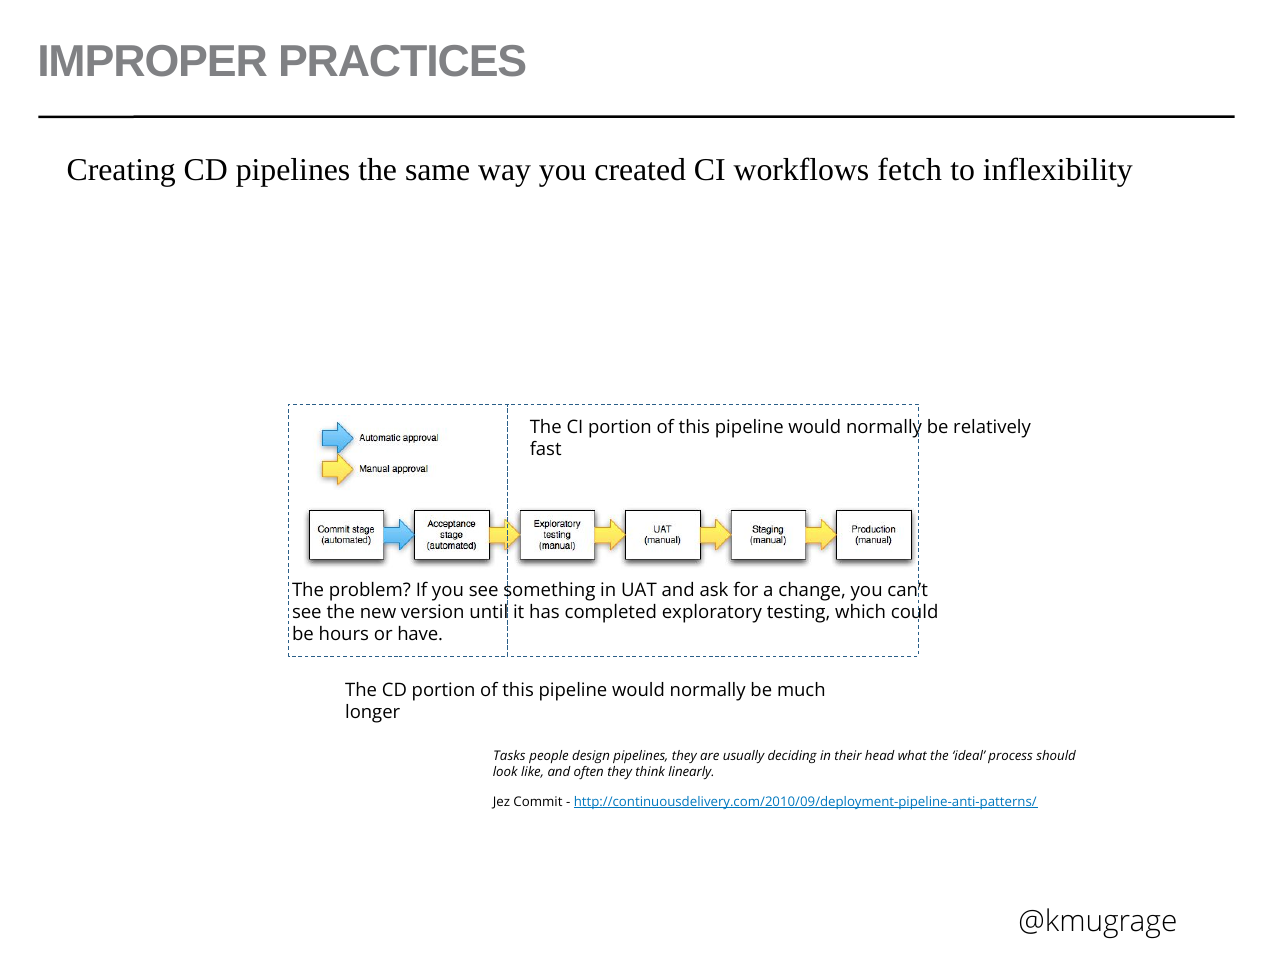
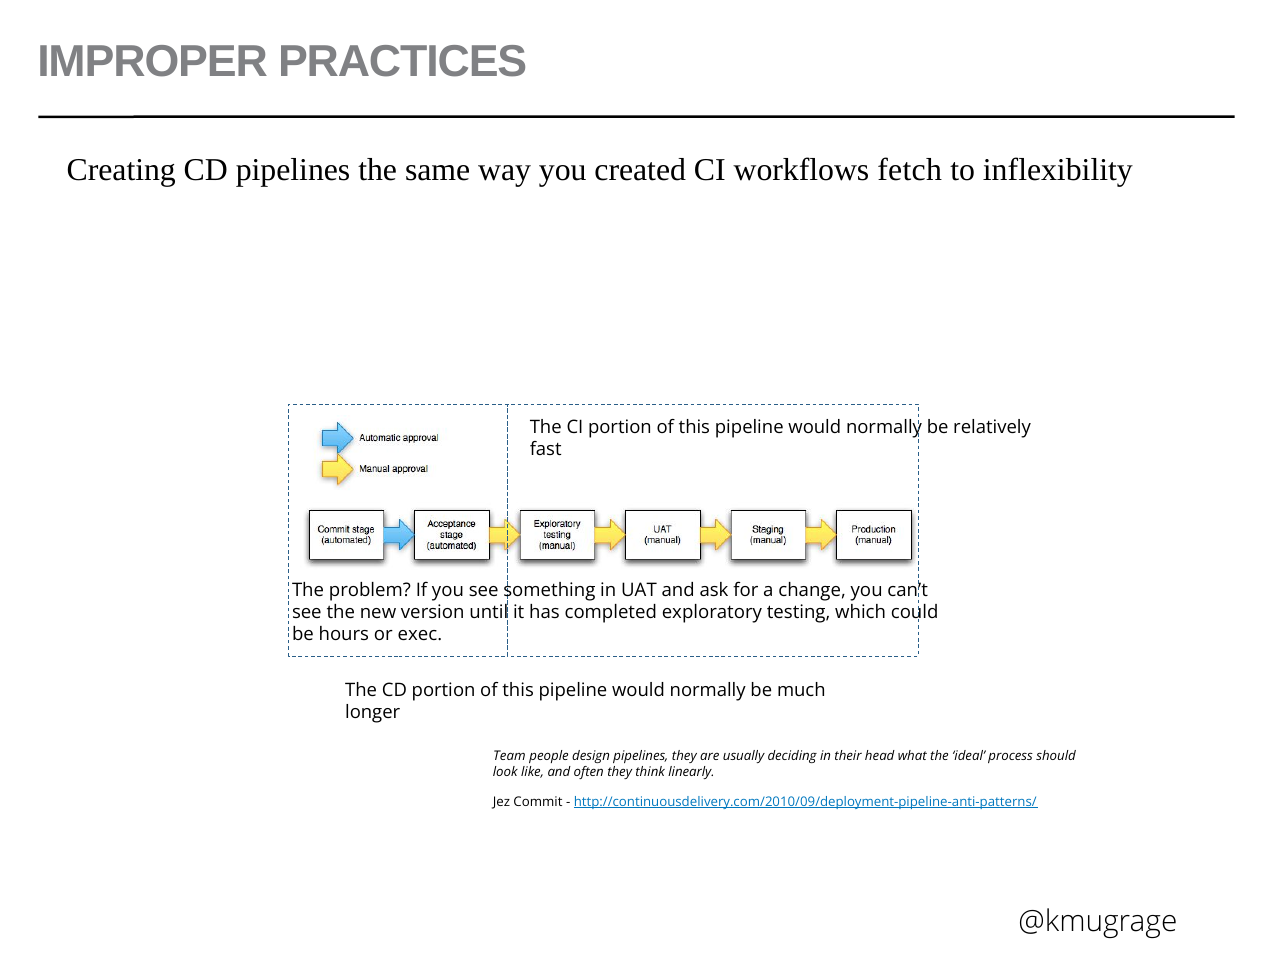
have: have -> exec (420, 635)
Tasks: Tasks -> Team (509, 756)
